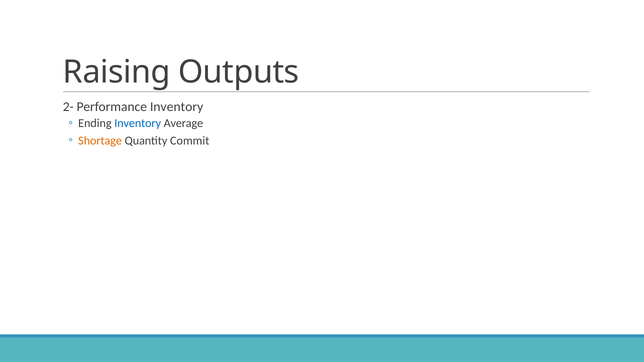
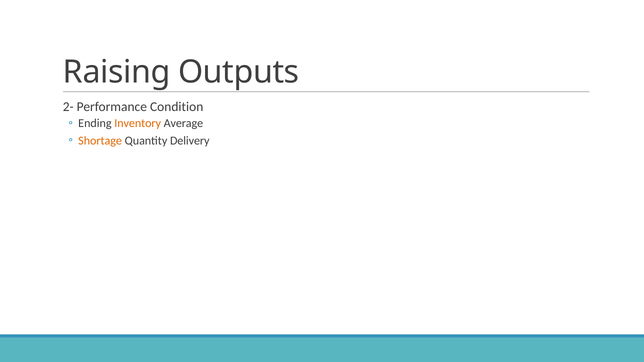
Performance Inventory: Inventory -> Condition (177, 107)
Inventory colour: blue -> orange (138, 124)
Commit: Commit -> Delivery (190, 141)
